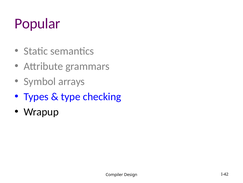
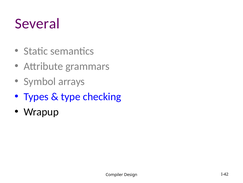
Popular: Popular -> Several (37, 24)
